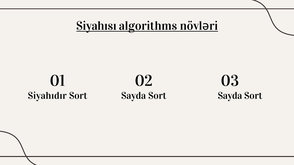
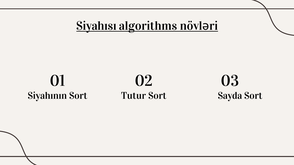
Siyahıdır: Siyahıdır -> Siyahının (47, 96)
Sayda: Sayda -> Tutur (133, 96)
